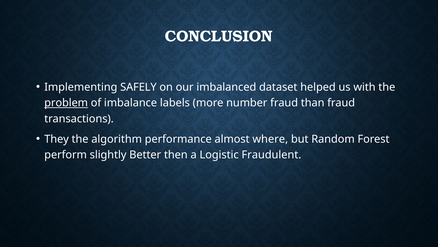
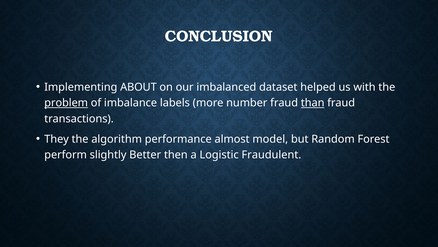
SAFELY: SAFELY -> ABOUT (138, 87)
than underline: none -> present (313, 103)
where: where -> model (270, 139)
